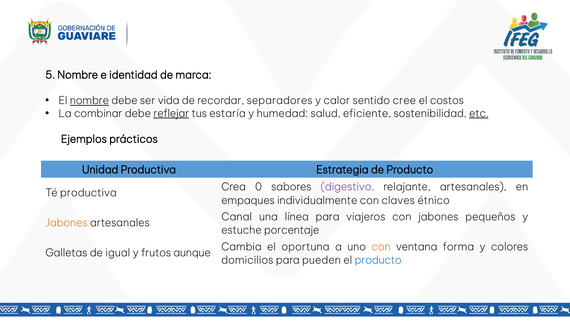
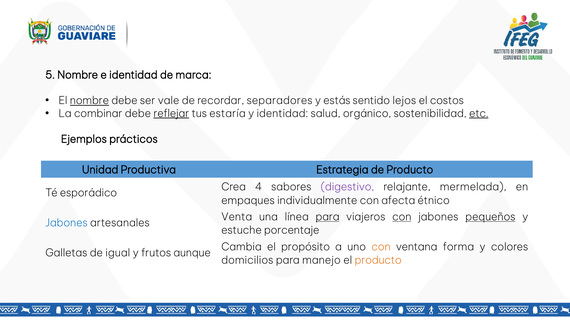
vida: vida -> vale (169, 101)
calor: calor -> estás (337, 101)
cree: cree -> lejos (404, 101)
y humedad: humedad -> identidad (282, 113)
eficiente: eficiente -> orgánico (367, 113)
0: 0 -> 4 (259, 187)
relajante artesanales: artesanales -> mermelada (473, 187)
Té productiva: productiva -> esporádico (88, 193)
claves: claves -> afecta (398, 200)
Canal: Canal -> Venta (237, 217)
para underline: none -> present (328, 217)
con underline: none -> present (402, 217)
pequeños underline: none -> present (490, 217)
Jabones colour: orange -> blue (66, 223)
oportuna: oportuna -> propósito (306, 247)
pueden: pueden -> manejo (321, 260)
producto colour: blue -> orange (378, 260)
